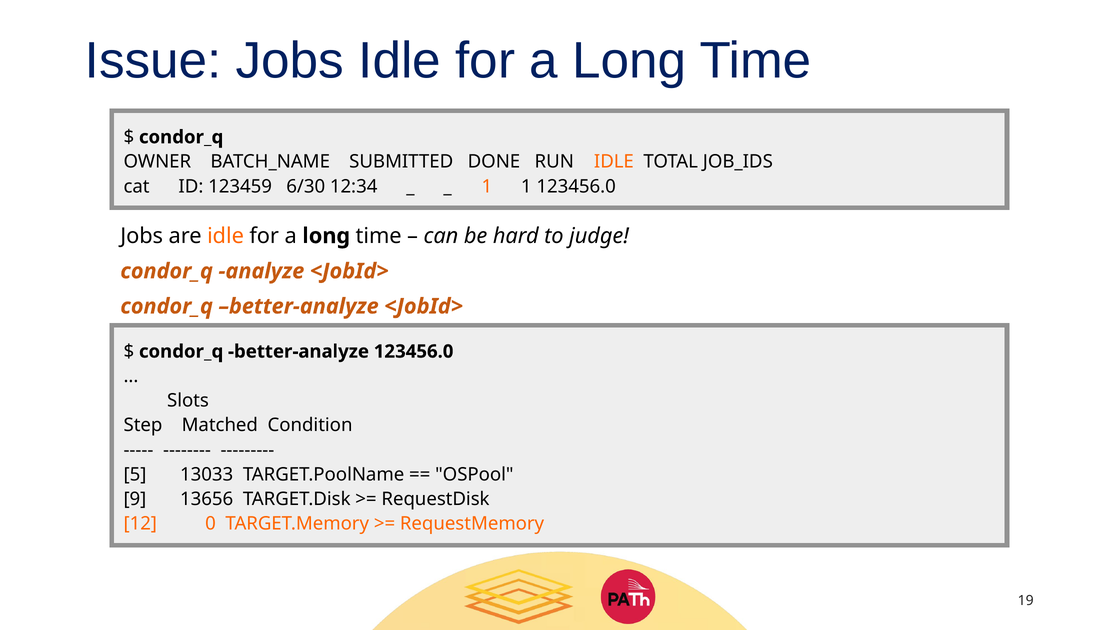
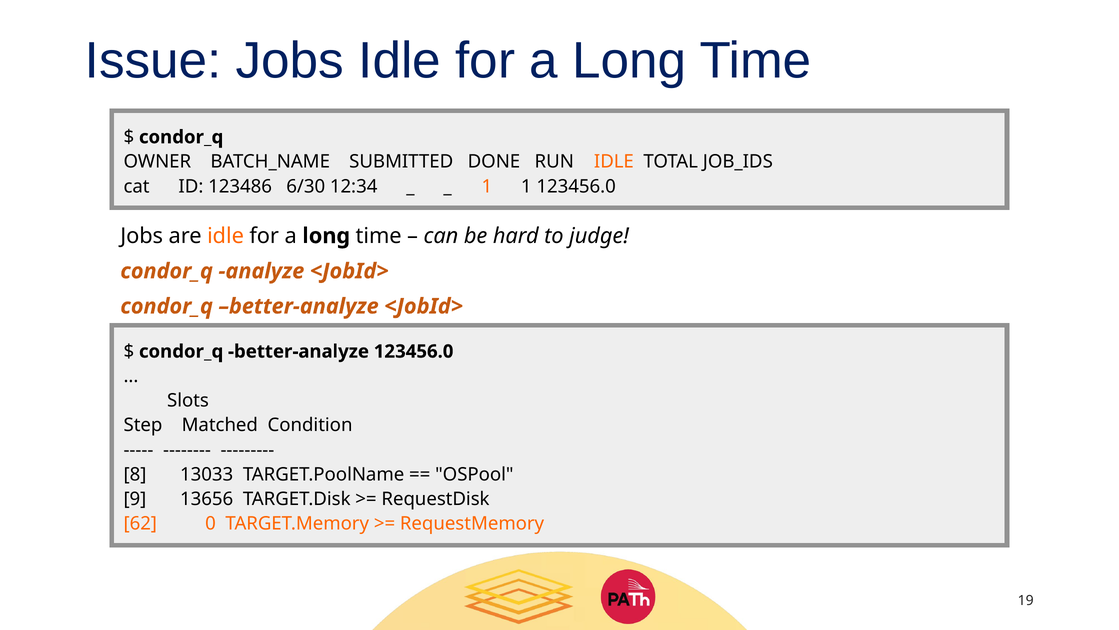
123459: 123459 -> 123486 (240, 186)
5: 5 -> 8 (135, 474)
12: 12 -> 62 (140, 523)
